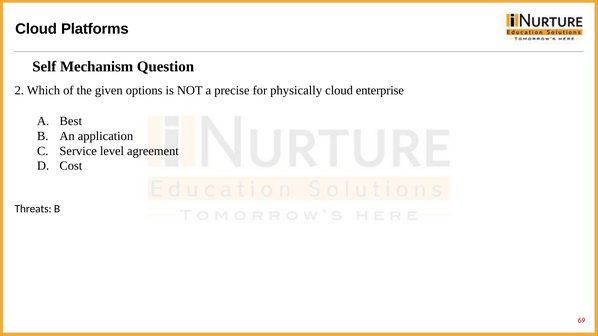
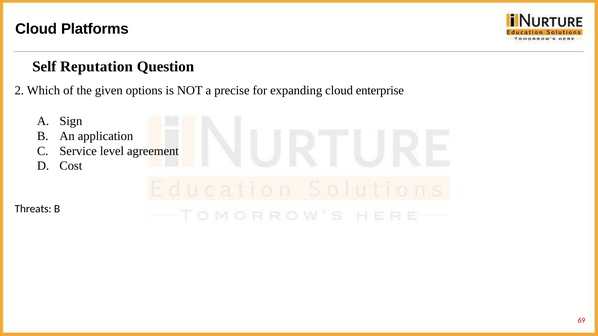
Mechanism: Mechanism -> Reputation (97, 67)
physically: physically -> expanding (296, 91)
Best: Best -> Sign (71, 121)
